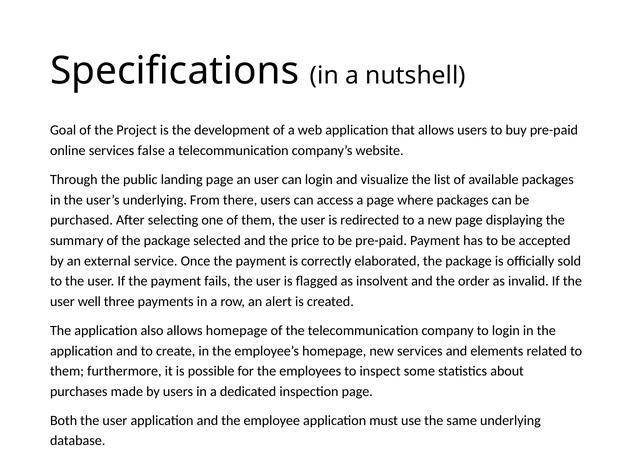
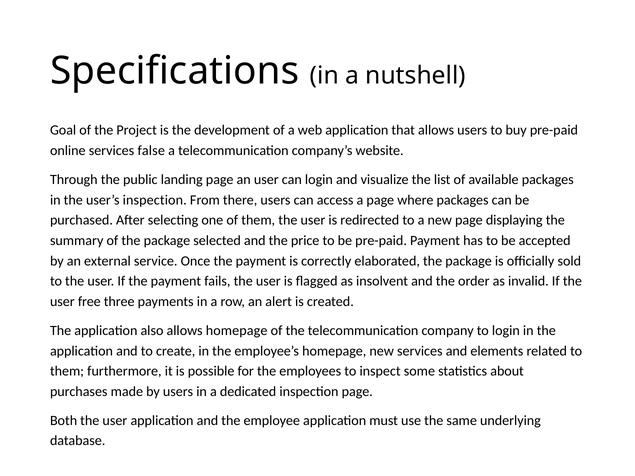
user’s underlying: underlying -> inspection (155, 200)
well: well -> free (89, 302)
